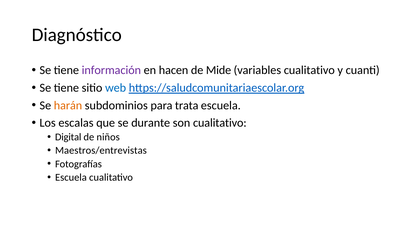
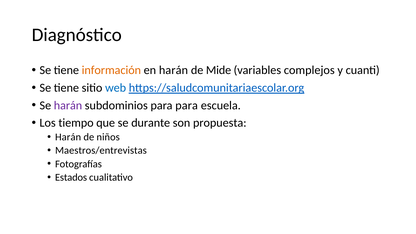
información colour: purple -> orange (111, 70)
en hacen: hacen -> harán (173, 70)
variables cualitativo: cualitativo -> complejos (309, 70)
harán colour: orange -> purple (68, 105)
para trata: trata -> para (187, 105)
escalas: escalas -> tiempo (76, 123)
son cualitativo: cualitativo -> propuesta (220, 123)
Digital: Digital -> Harán (68, 137)
Escuela: Escuela -> Estados (71, 177)
